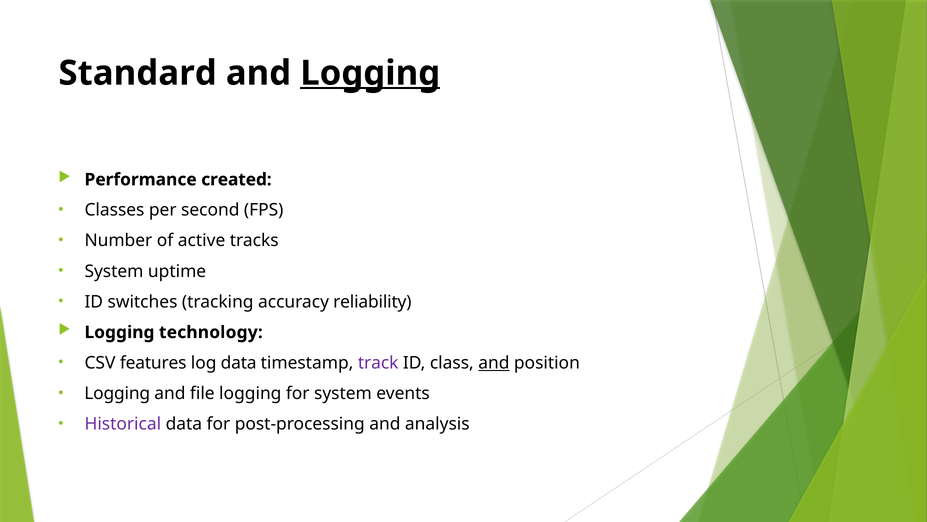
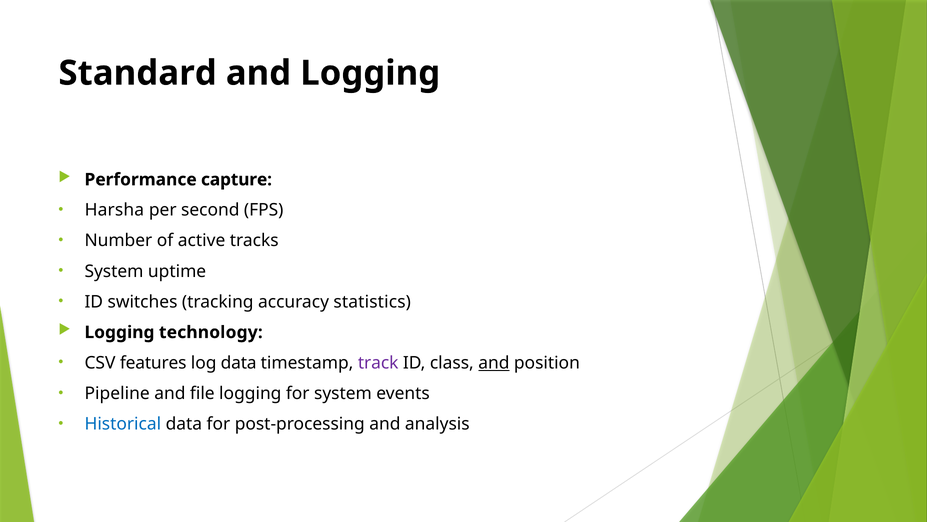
Logging underline: present -> none (370, 73)
created: created -> capture (236, 179)
Classes: Classes -> Harsha (114, 210)
reliability: reliability -> statistics (372, 301)
Logging: Logging -> Pipeline (117, 393)
Historical colour: purple -> blue (123, 424)
